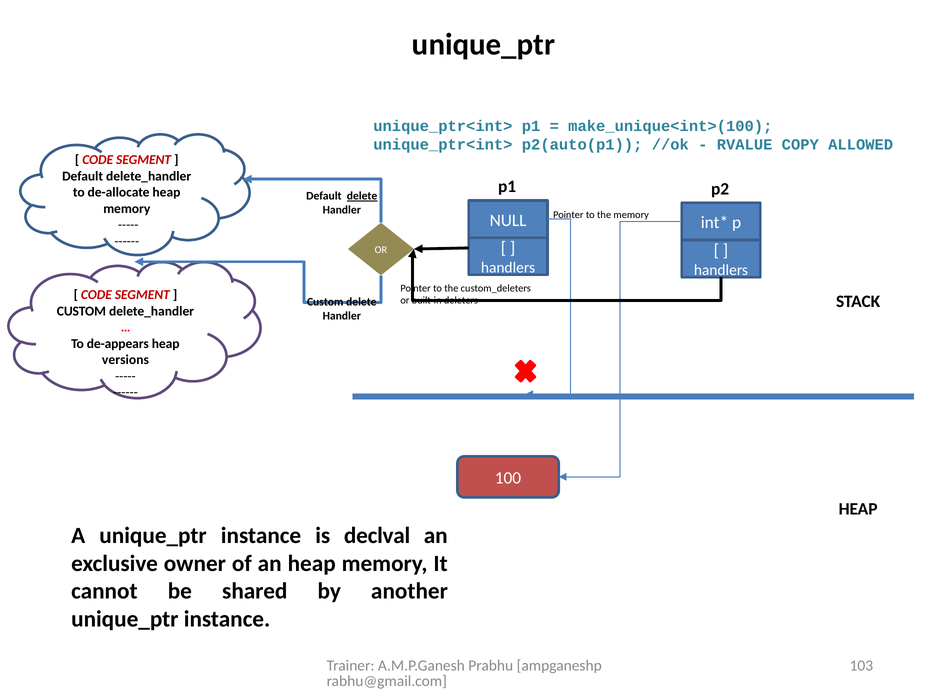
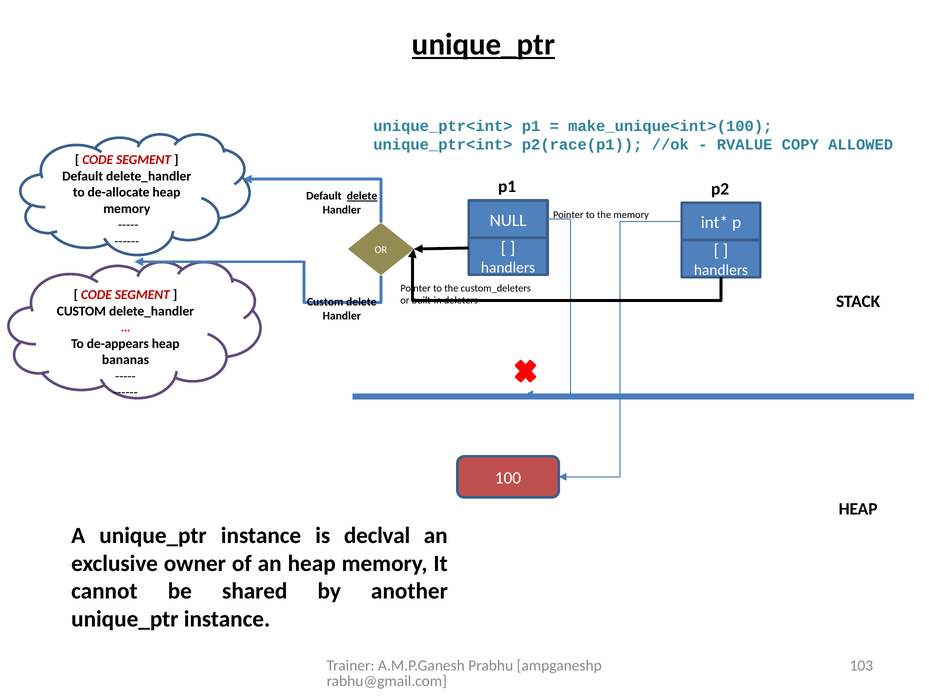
unique_ptr underline: none -> present (484, 45)
p2(auto(p1: p2(auto(p1 -> p2(race(p1 (582, 145)
versions: versions -> bananas (126, 360)
